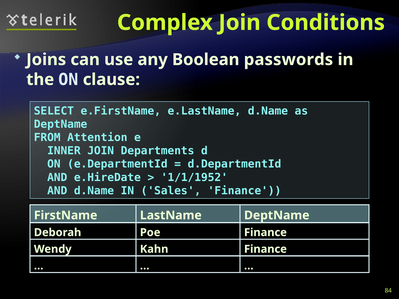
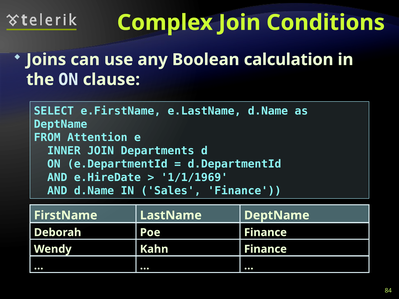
passwords: passwords -> calculation (289, 60)
1/1/1952: 1/1/1952 -> 1/1/1969 (194, 178)
